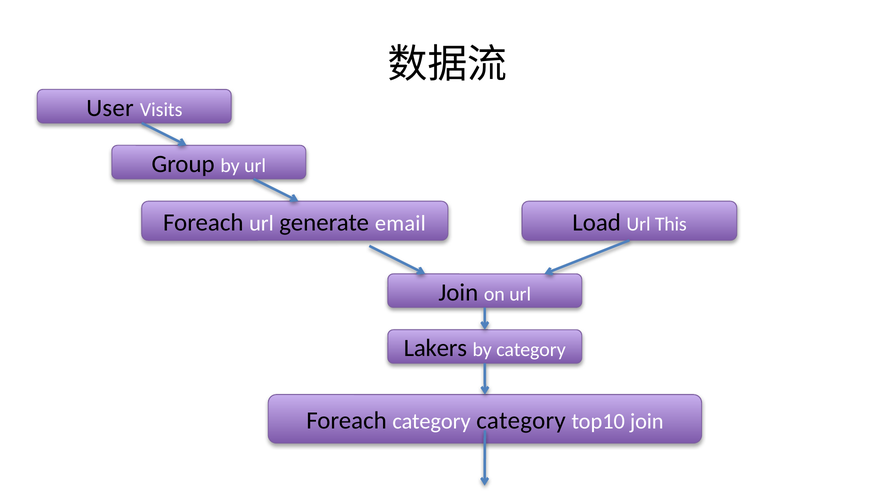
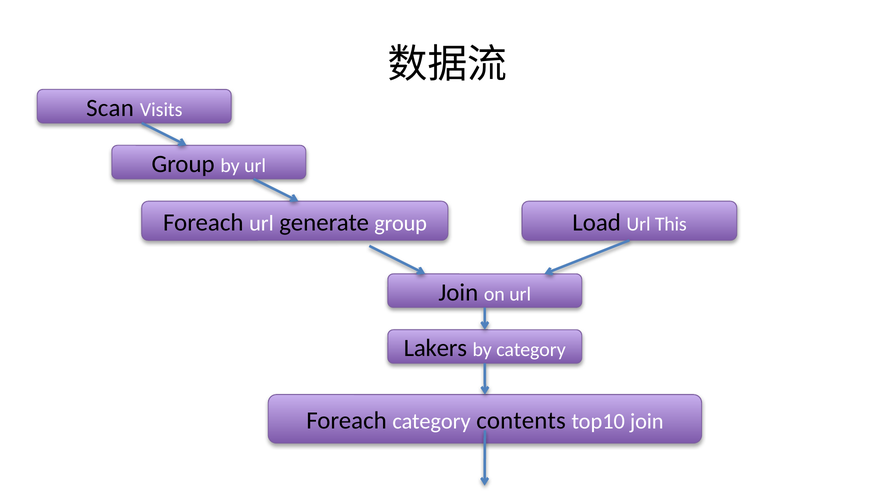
User: User -> Scan (110, 108)
generate email: email -> group (401, 223)
category category: category -> contents (521, 421)
